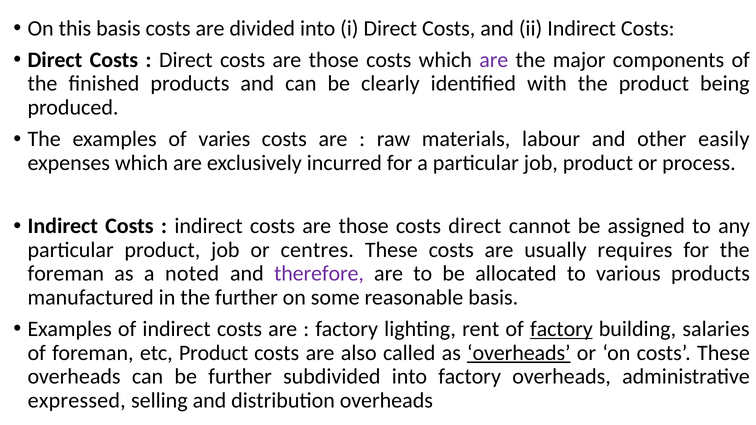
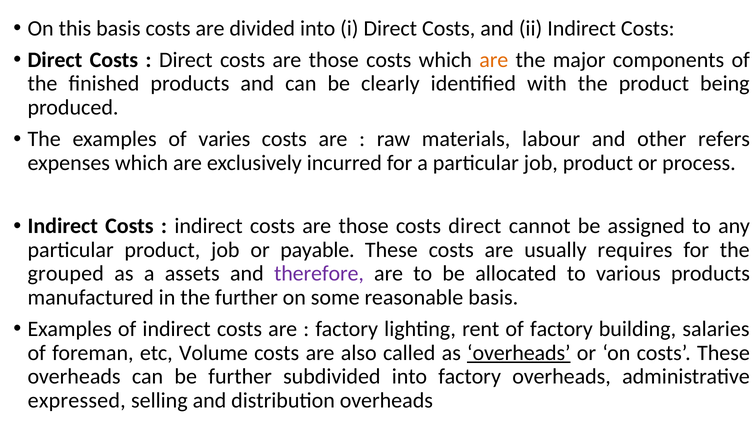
are colour: purple -> orange (494, 60)
easily: easily -> refers (724, 139)
centres: centres -> payable (317, 250)
foreman: foreman -> grouped (66, 274)
noted: noted -> assets (192, 274)
factory underline: present -> none (561, 329)
etc Product: Product -> Volume (213, 353)
